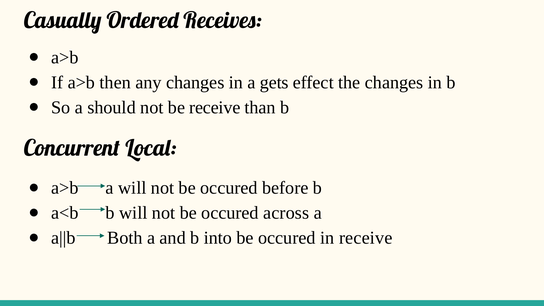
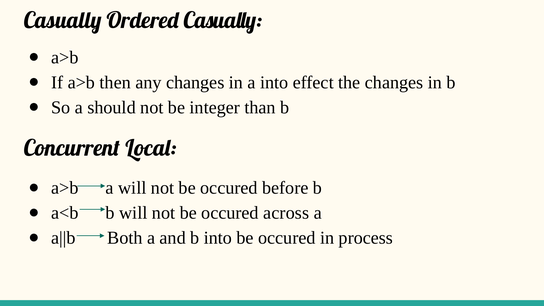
Ordered Receives: Receives -> Casually (223, 21)
a gets: gets -> into (274, 82)
be receive: receive -> integer (215, 107)
in receive: receive -> process (366, 238)
